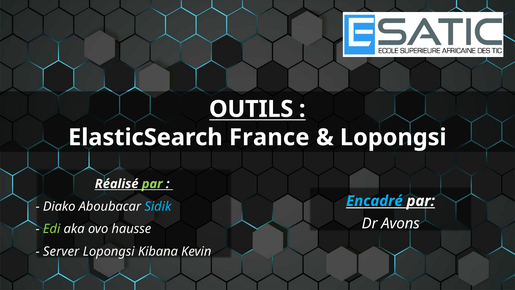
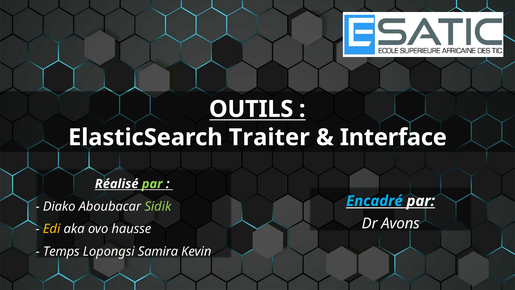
France: France -> Traiter (269, 137)
Lopongsi: Lopongsi -> Interface (393, 137)
Sidik colour: light blue -> light green (158, 206)
Edi colour: light green -> yellow (52, 229)
Server: Server -> Temps (61, 251)
Kibana: Kibana -> Samira (158, 251)
